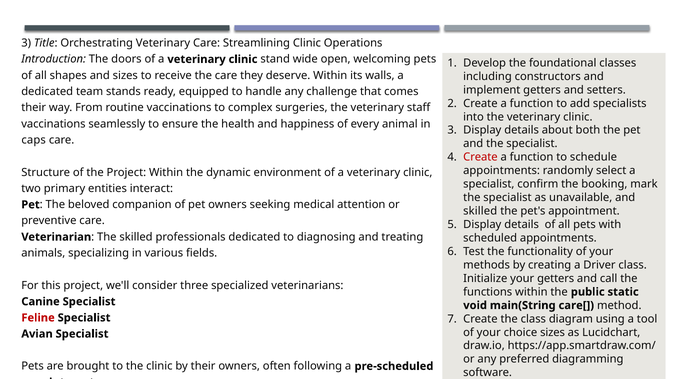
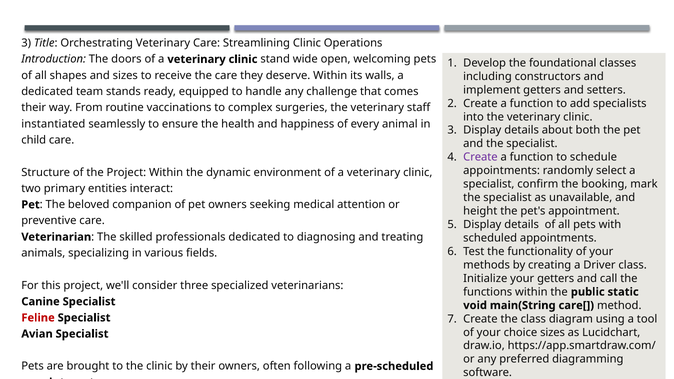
vaccinations: vaccinations -> instantiated (53, 124)
caps: caps -> child (34, 140)
Create colour: red -> purple (480, 157)
skilled: skilled -> height (480, 211)
